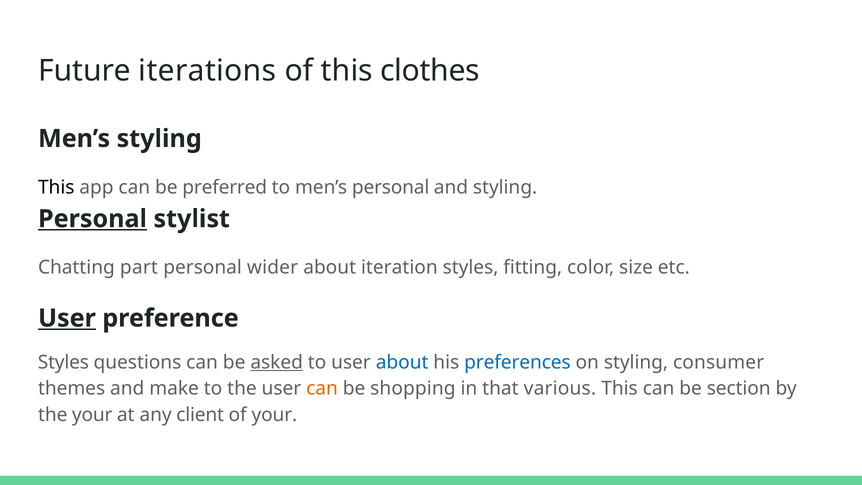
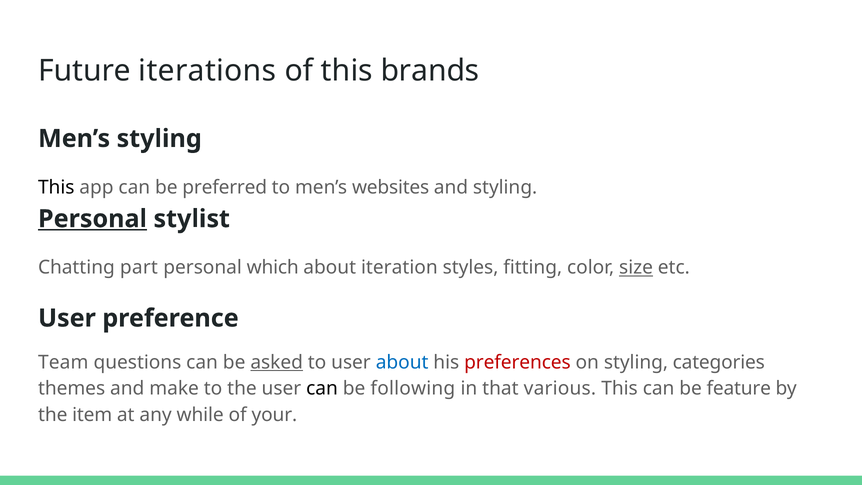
clothes: clothes -> brands (430, 71)
men’s personal: personal -> websites (391, 187)
wider: wider -> which (273, 268)
size underline: none -> present (636, 268)
User underline: present -> none (67, 318)
Styles: Styles -> Team (63, 362)
preferences colour: blue -> red (517, 362)
consumer: consumer -> categories (719, 362)
can colour: orange -> black (322, 389)
shopping: shopping -> following (413, 389)
section: section -> feature (739, 389)
the your: your -> item (92, 415)
client: client -> while (200, 415)
